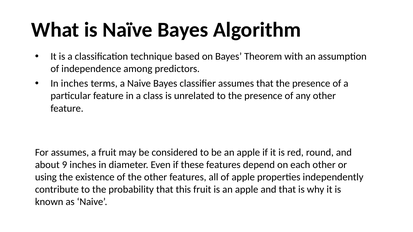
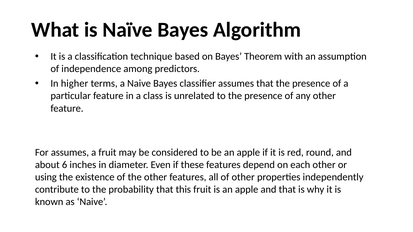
In inches: inches -> higher (75, 84)
9: 9 -> 6 (65, 165)
of apple: apple -> other (243, 177)
